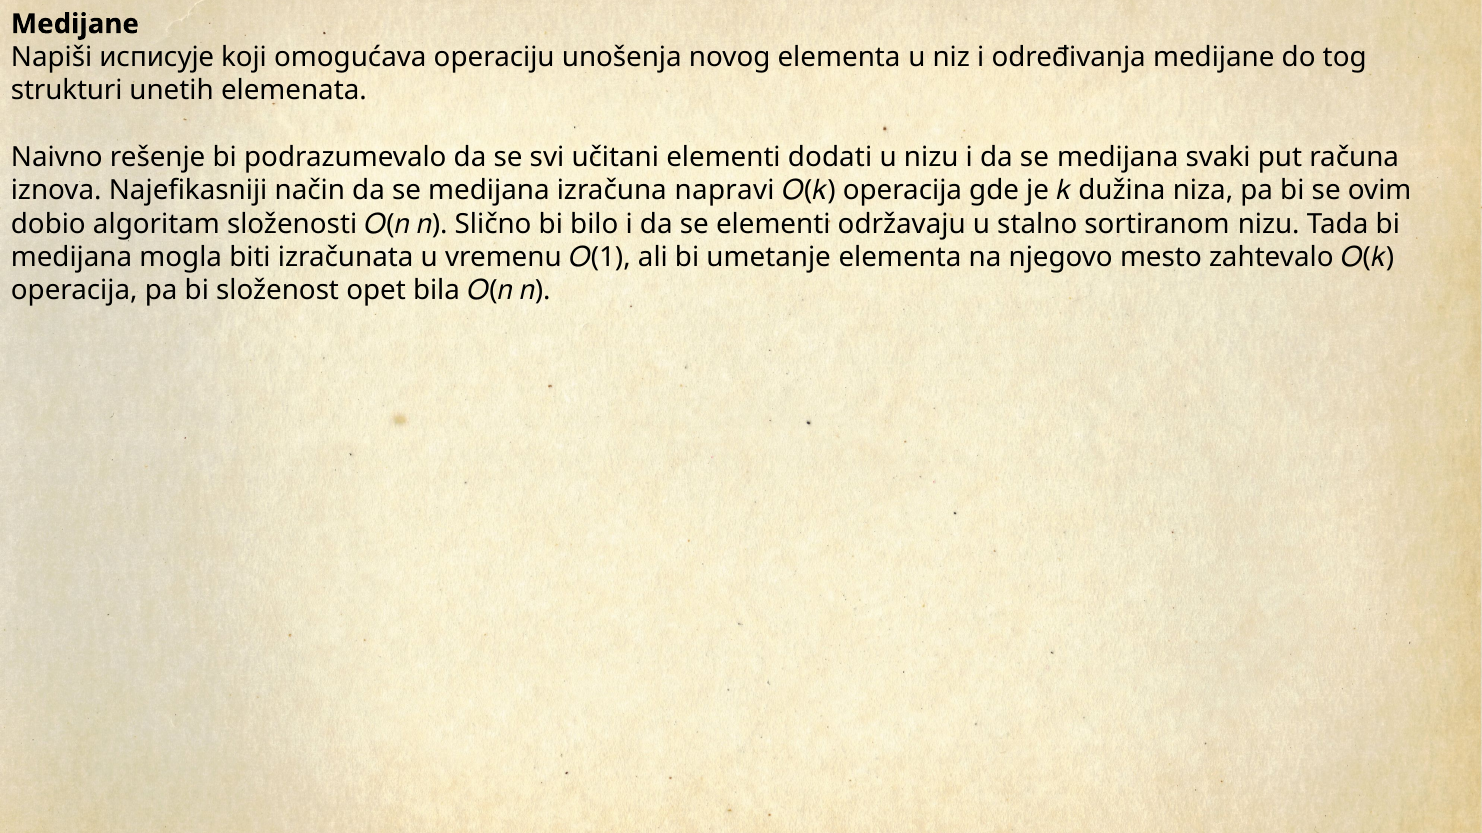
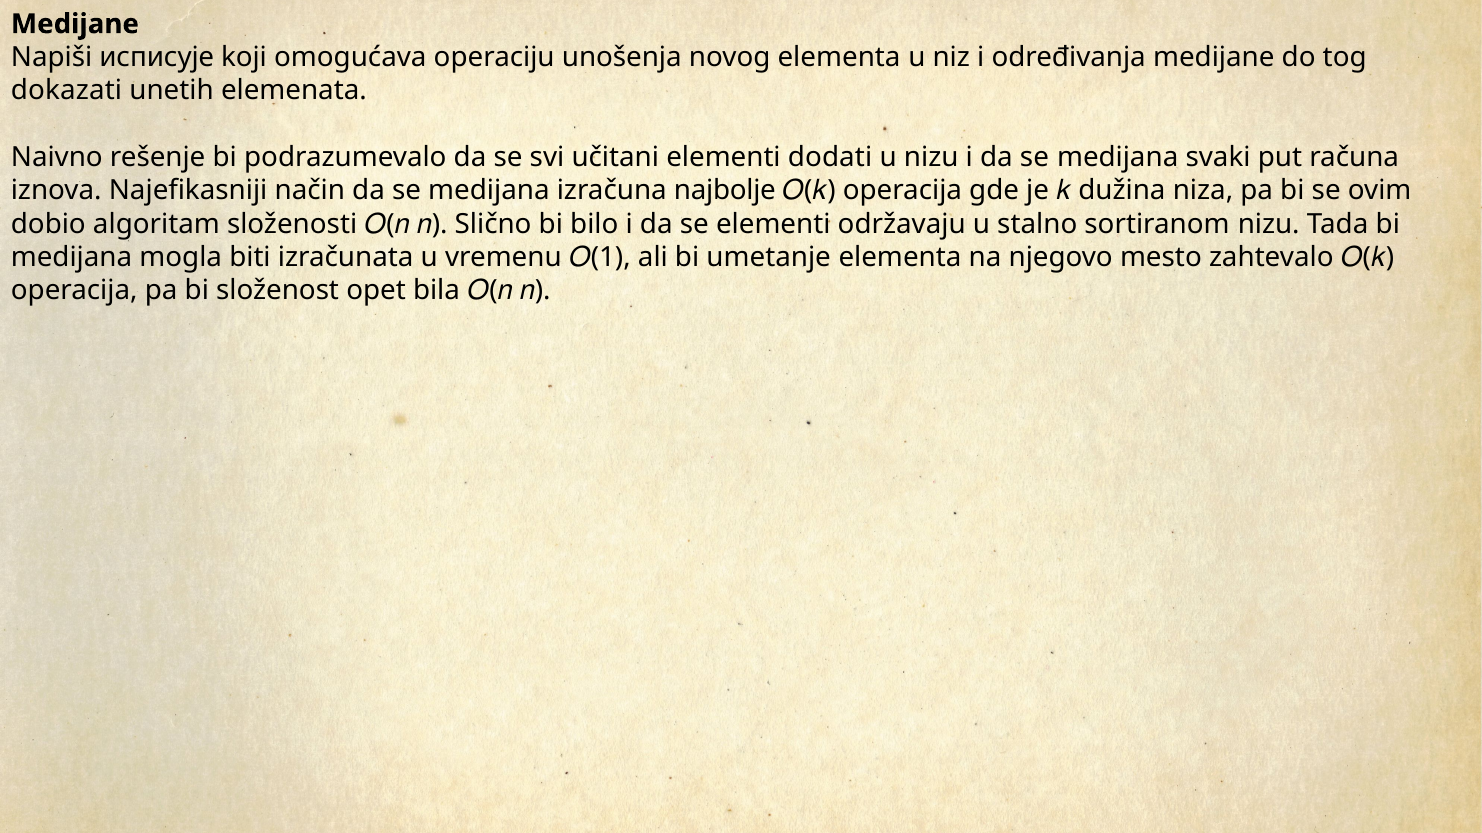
strukturi: strukturi -> dokazati (67, 91)
napravi: napravi -> najbolje (725, 191)
